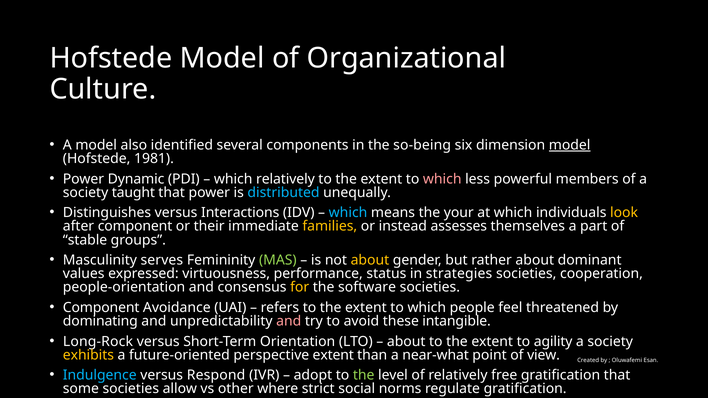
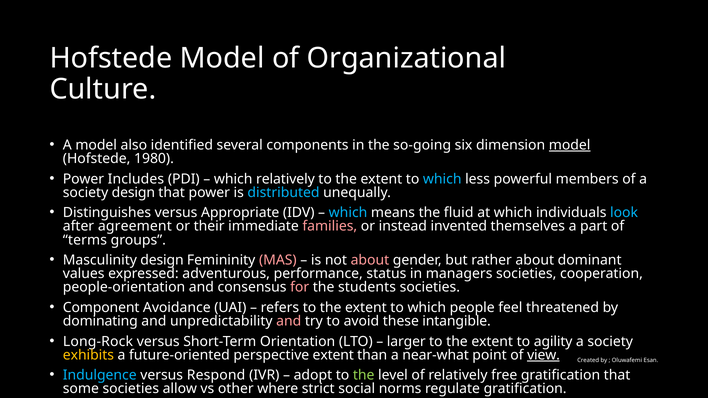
so-being: so-being -> so-going (422, 145)
1981: 1981 -> 1980 (154, 159)
Dynamic: Dynamic -> Includes (136, 179)
which colour: pink -> light blue (442, 179)
society taught: taught -> design (133, 193)
Interactions: Interactions -> Appropriate (240, 213)
your: your -> fluid (459, 213)
look colour: yellow -> light blue (624, 213)
after component: component -> agreement (135, 226)
families colour: yellow -> pink (330, 226)
assesses: assesses -> invented (459, 226)
stable: stable -> terms (85, 240)
Masculinity serves: serves -> design (162, 260)
MAS colour: light green -> pink (278, 260)
about colour: yellow -> pink (370, 260)
virtuousness: virtuousness -> adventurous (226, 274)
strategies: strategies -> managers (459, 274)
for colour: yellow -> pink (300, 288)
software: software -> students (367, 288)
about: about -> larger (406, 342)
view underline: none -> present (544, 355)
